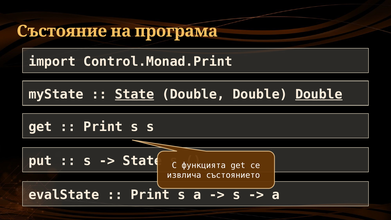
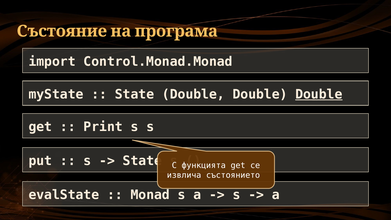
Control.Monad.Print: Control.Monad.Print -> Control.Monad.Monad (158, 62)
State underline: present -> none (134, 94)
Print: Print -> Monad (150, 195)
